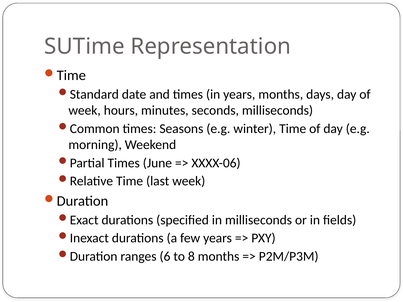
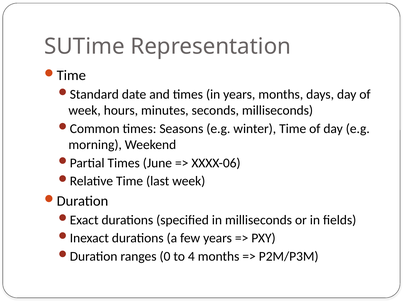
6: 6 -> 0 (165, 257)
8: 8 -> 4 (191, 257)
